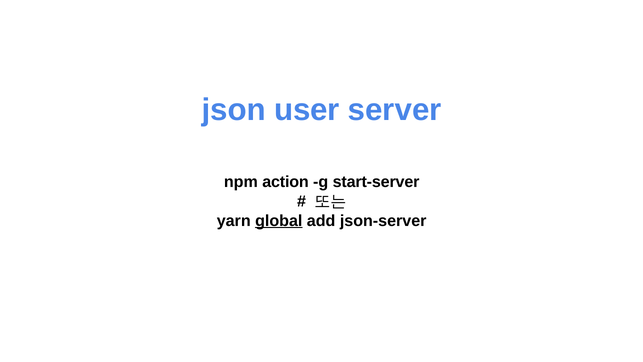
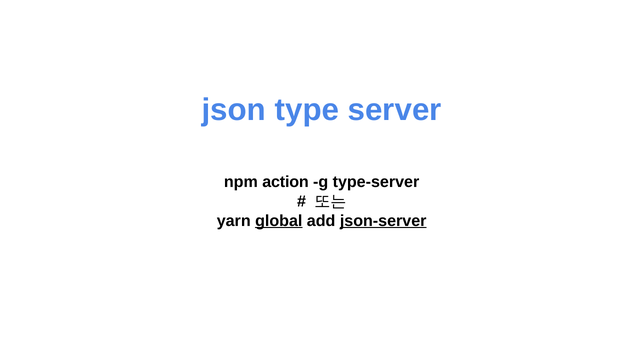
user: user -> type (307, 110)
start-server: start-server -> type-server (376, 182)
json-server underline: none -> present (383, 221)
